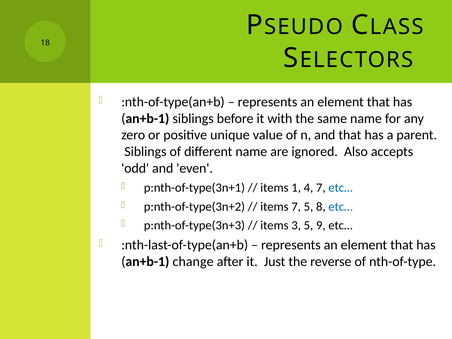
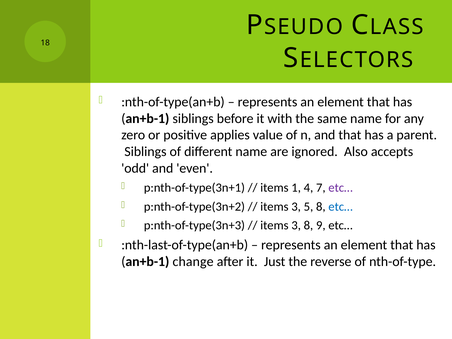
unique: unique -> applies (230, 135)
etc… colour: blue -> purple (341, 188)
7: 7 -> 3 (296, 207)
3 5: 5 -> 8 (308, 225)
